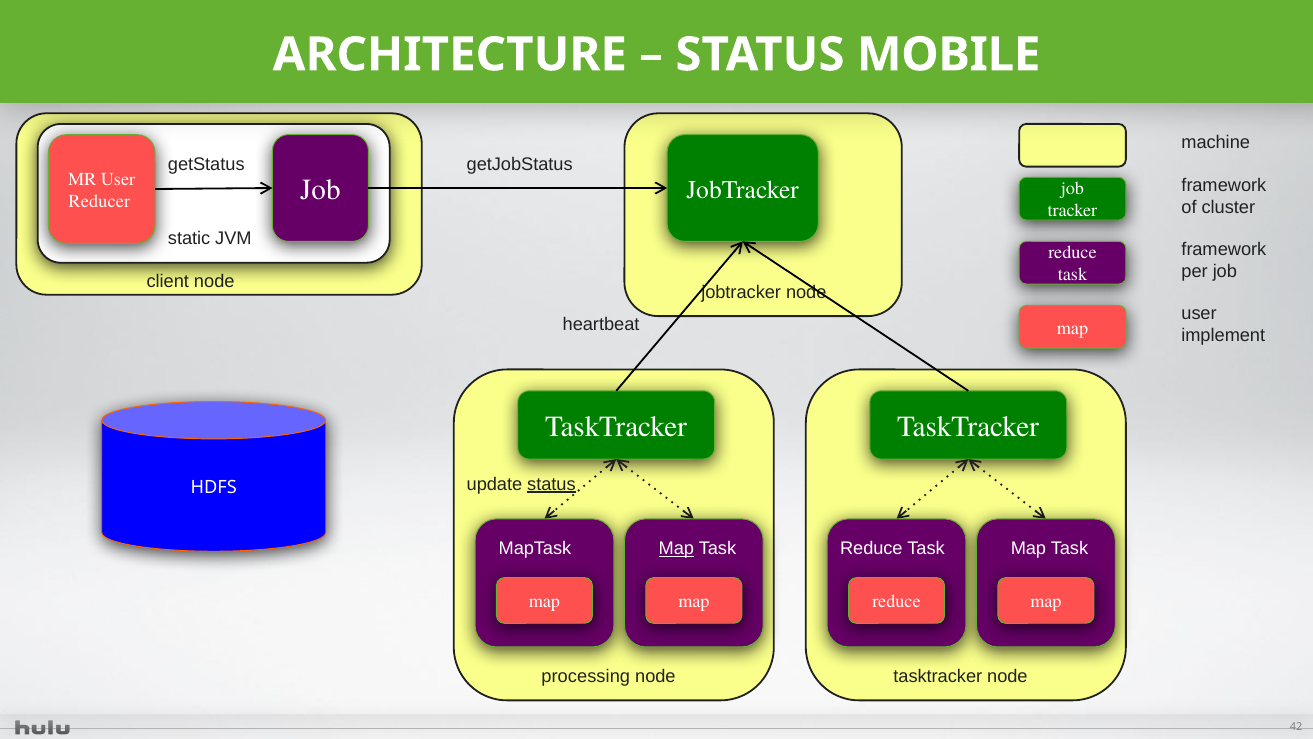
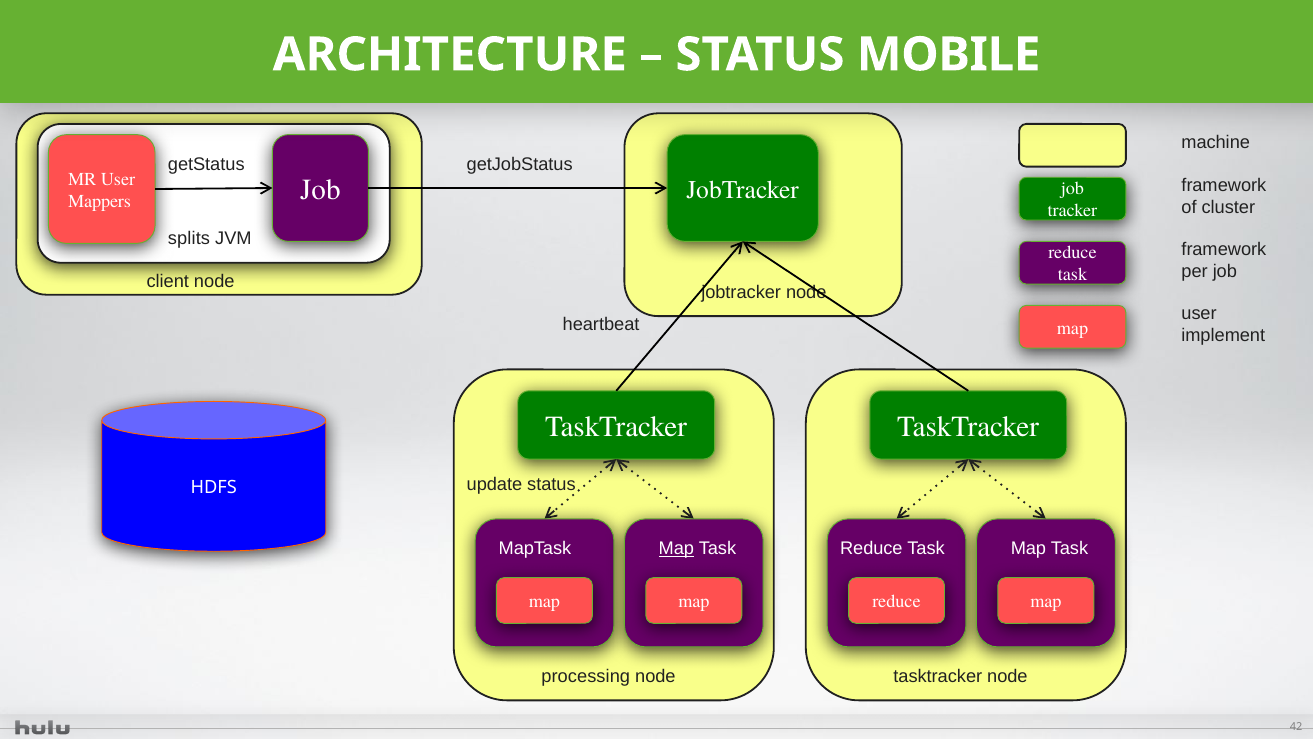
Reducer: Reducer -> Mappers (100, 201)
static: static -> splits (189, 239)
status underline: present -> none (551, 484)
